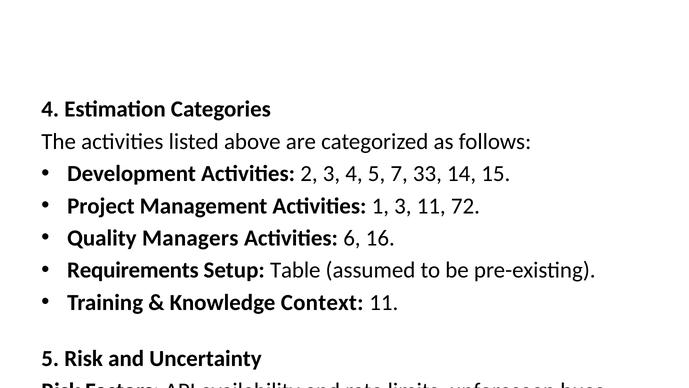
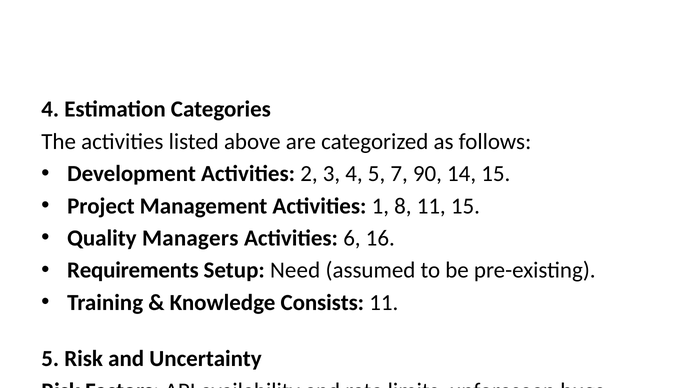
33: 33 -> 90 (427, 174)
1 3: 3 -> 8 (403, 206)
11 72: 72 -> 15 (465, 206)
Table: Table -> Need (295, 270)
Context: Context -> Consists (322, 302)
